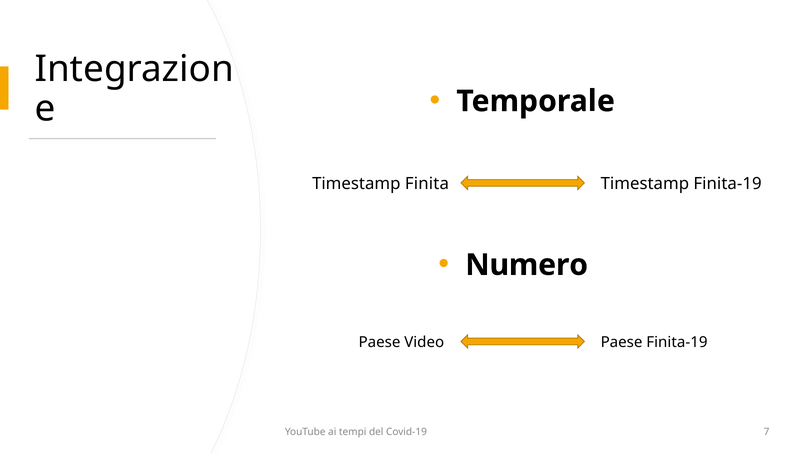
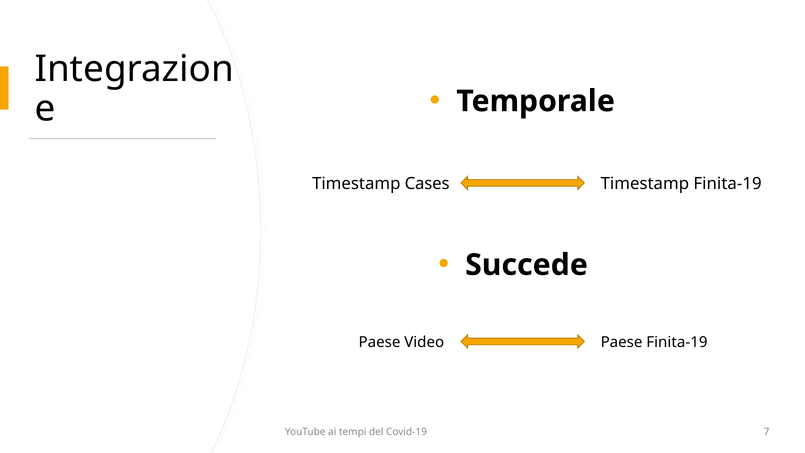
Finita: Finita -> Cases (427, 184)
Numero: Numero -> Succede (526, 265)
